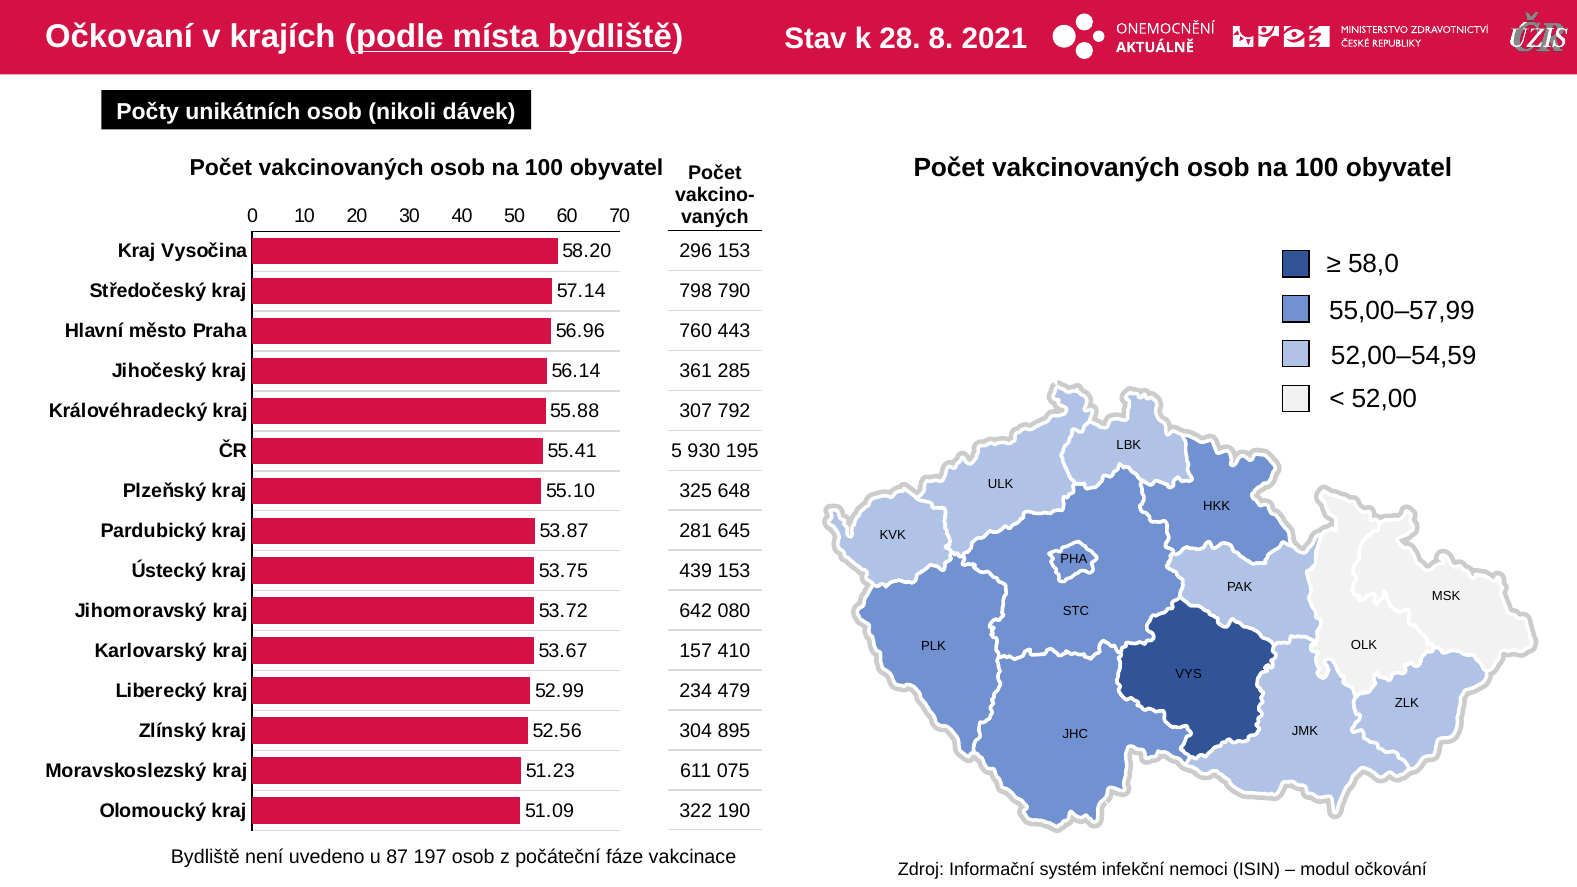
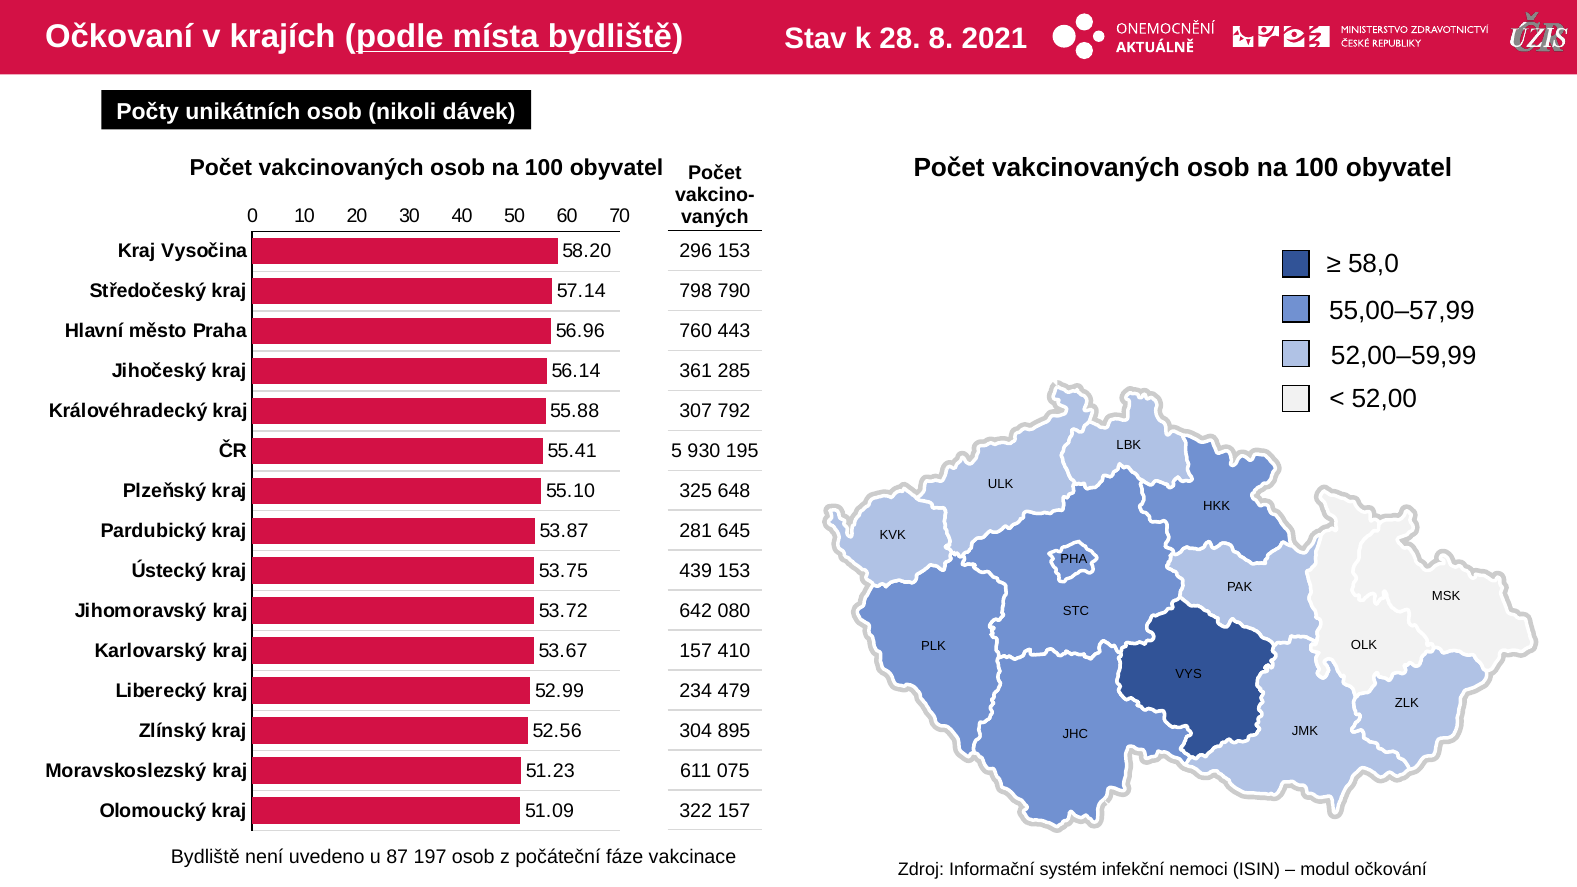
52,00–54,59: 52,00–54,59 -> 52,00–59,99 (1404, 356)
322 190: 190 -> 157 (734, 811)
